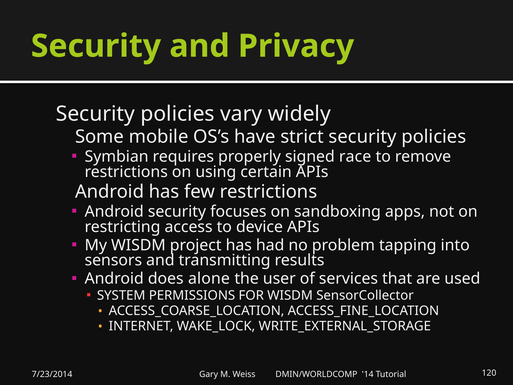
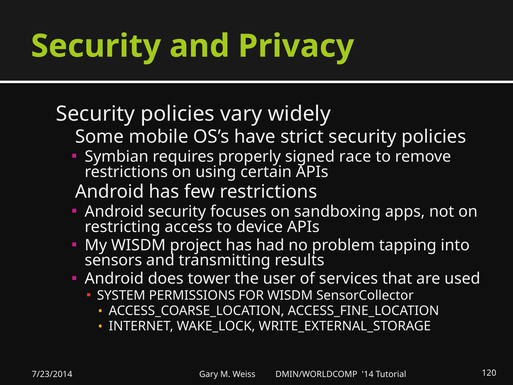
alone: alone -> tower (209, 279)
